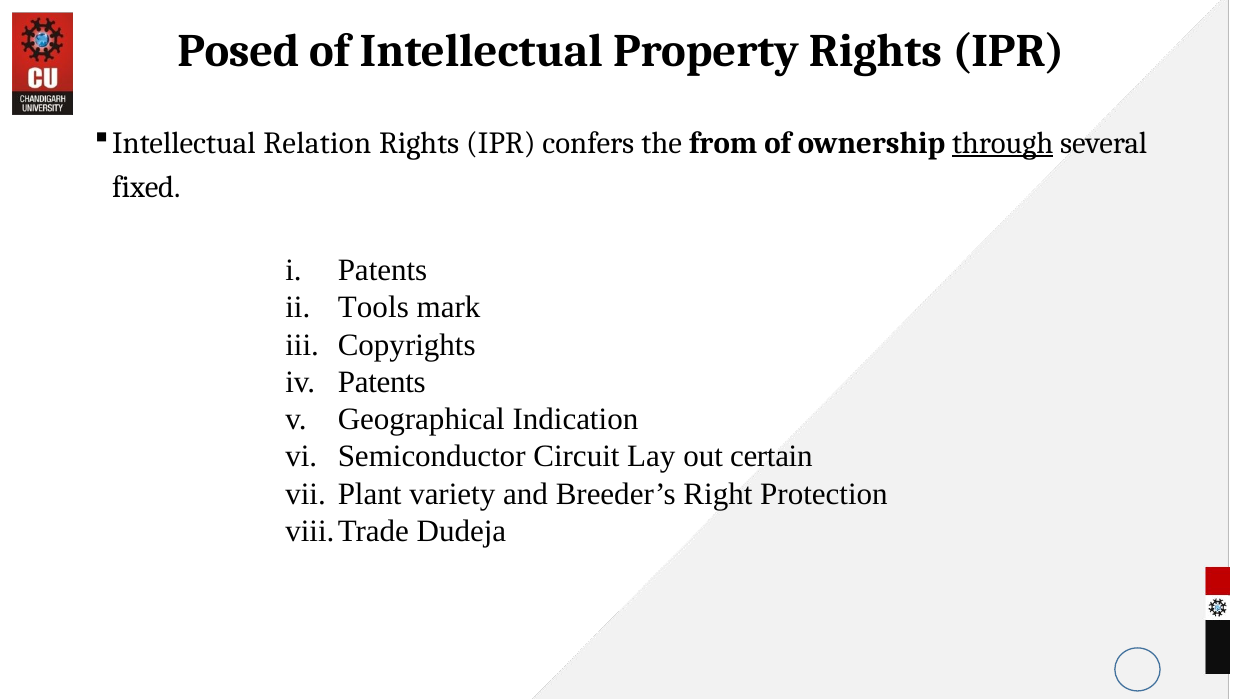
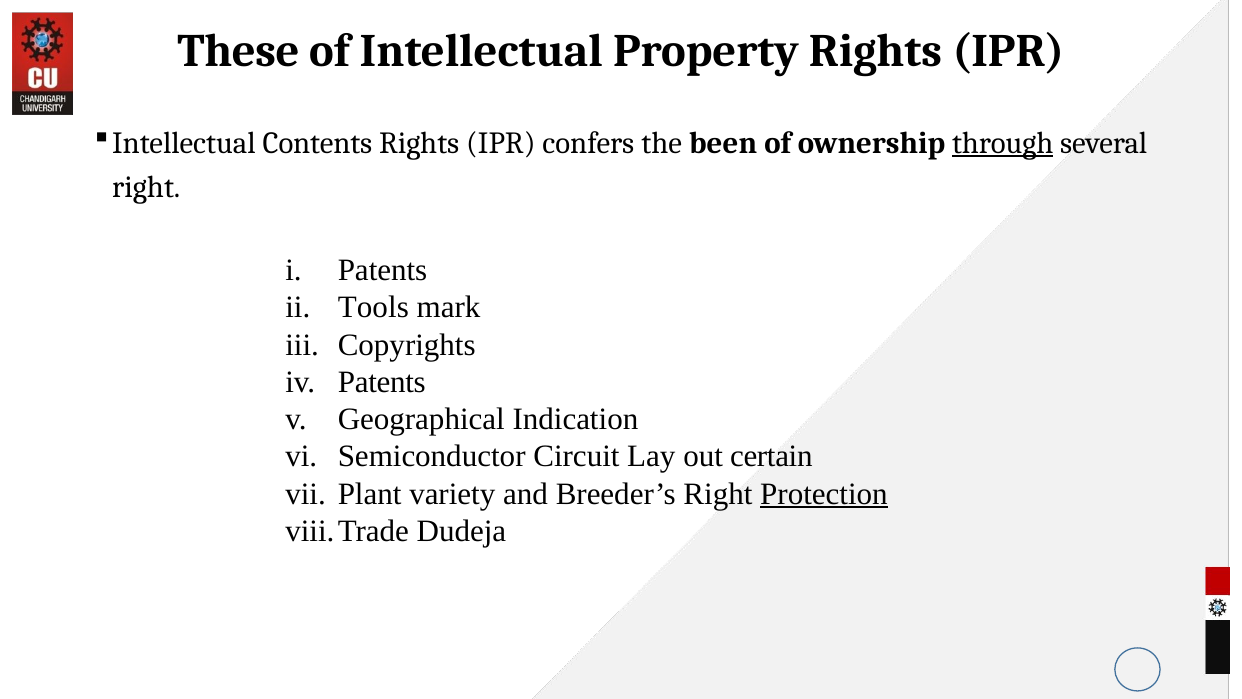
Posed: Posed -> These (238, 51)
Relation: Relation -> Contents (317, 143)
from: from -> been (723, 143)
fixed: fixed -> right (146, 187)
Protection underline: none -> present (824, 494)
